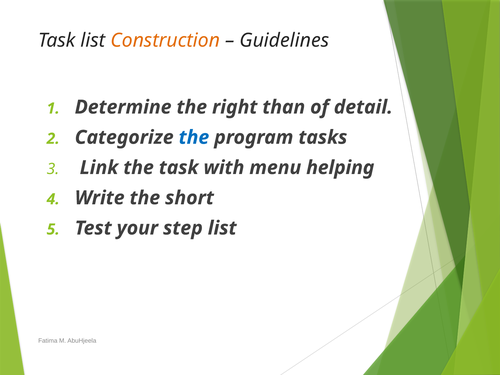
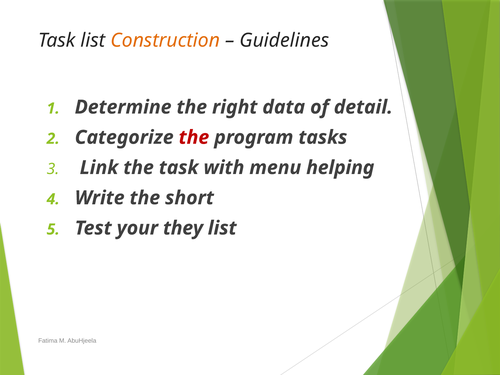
than: than -> data (284, 107)
the colour: blue -> red (194, 137)
step: step -> they (183, 228)
